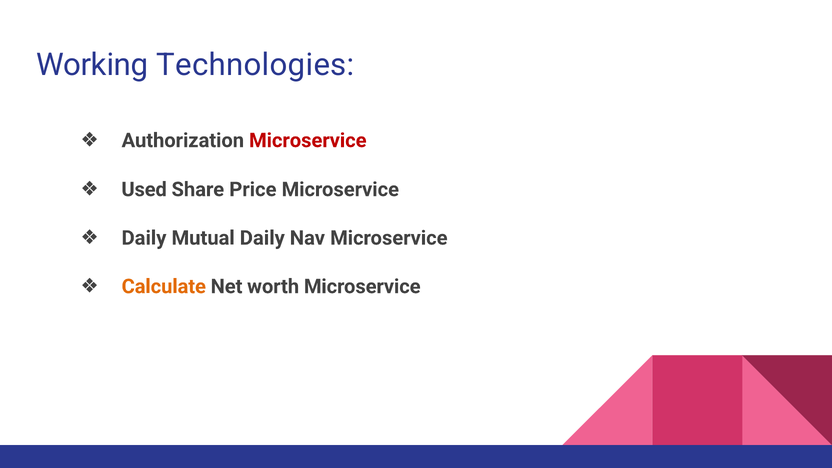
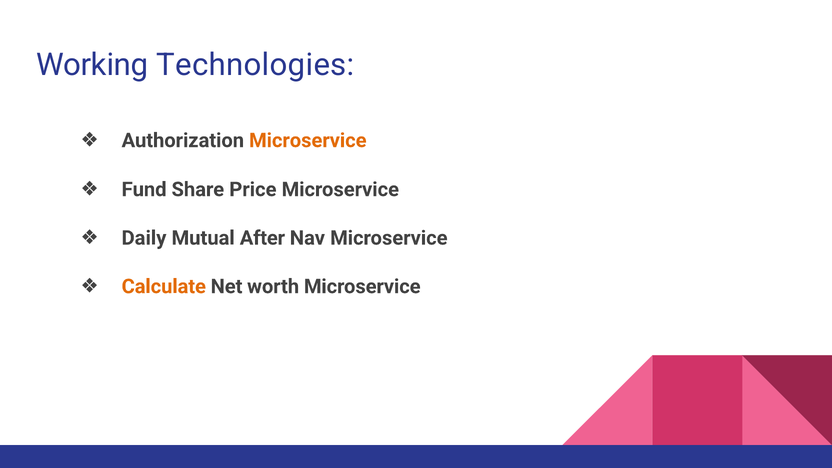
Microservice colour: red -> orange (308, 140)
Used: Used -> Fund (144, 190)
Mutual Daily: Daily -> After (262, 238)
